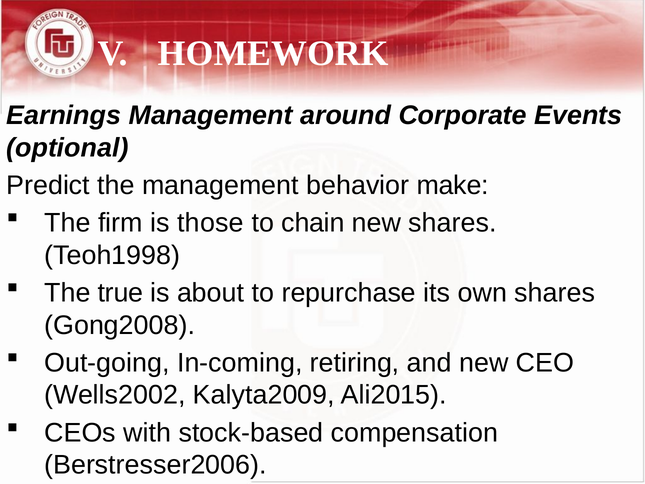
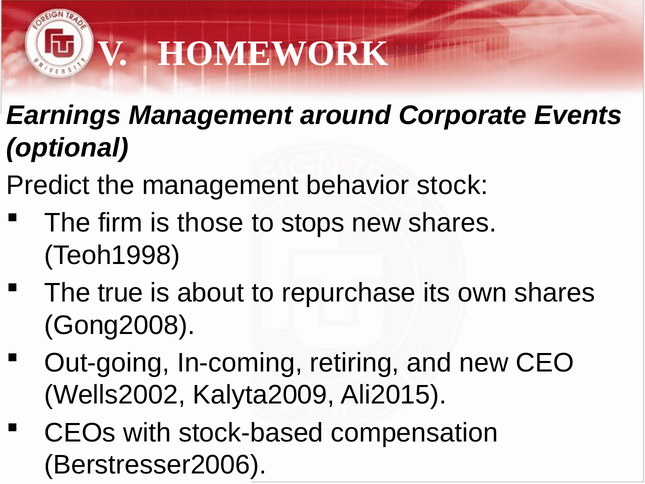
make: make -> stock (452, 185)
chain: chain -> stops (313, 223)
